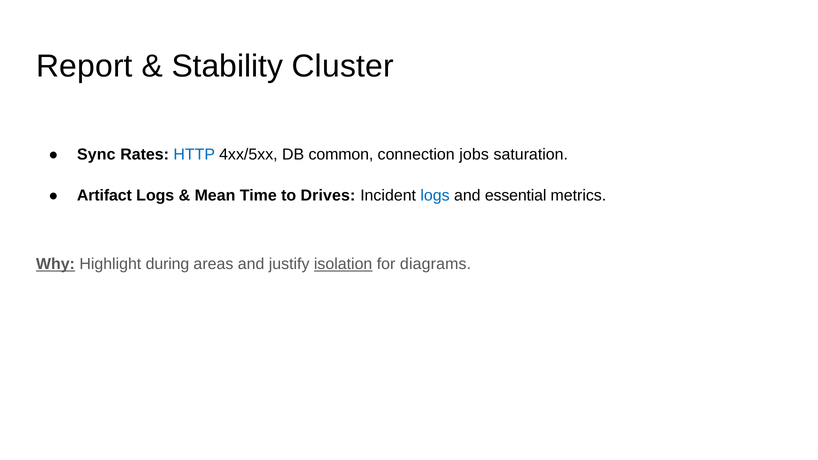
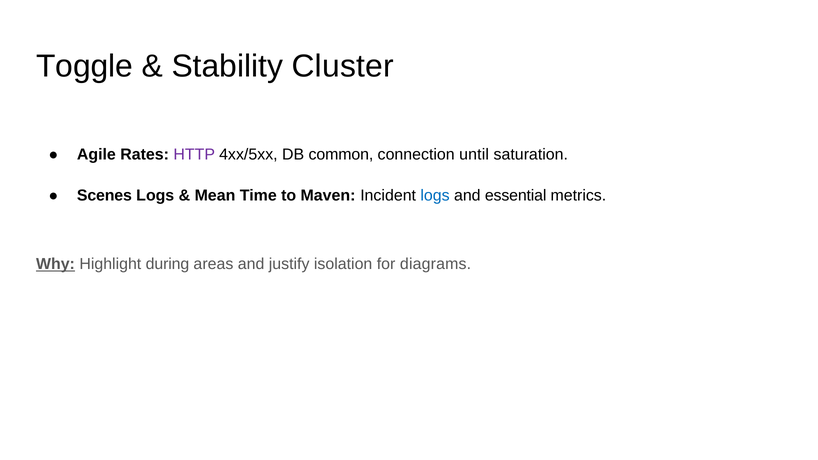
Report: Report -> Toggle (85, 66)
Sync: Sync -> Agile (96, 155)
HTTP colour: blue -> purple (194, 155)
jobs: jobs -> until (474, 155)
Artifact: Artifact -> Scenes (104, 196)
Drives: Drives -> Maven (328, 196)
isolation underline: present -> none (343, 264)
